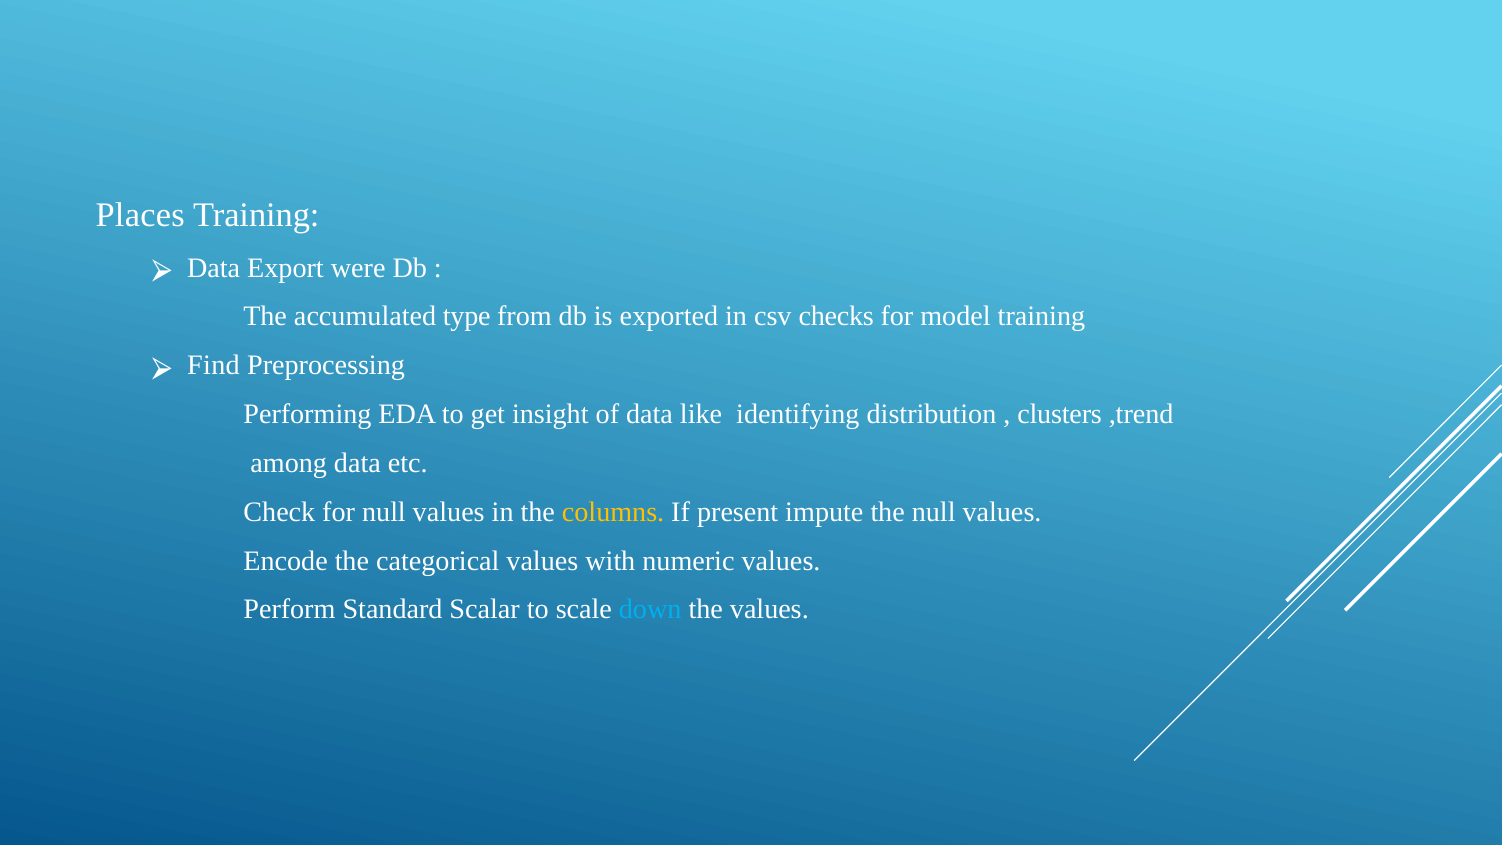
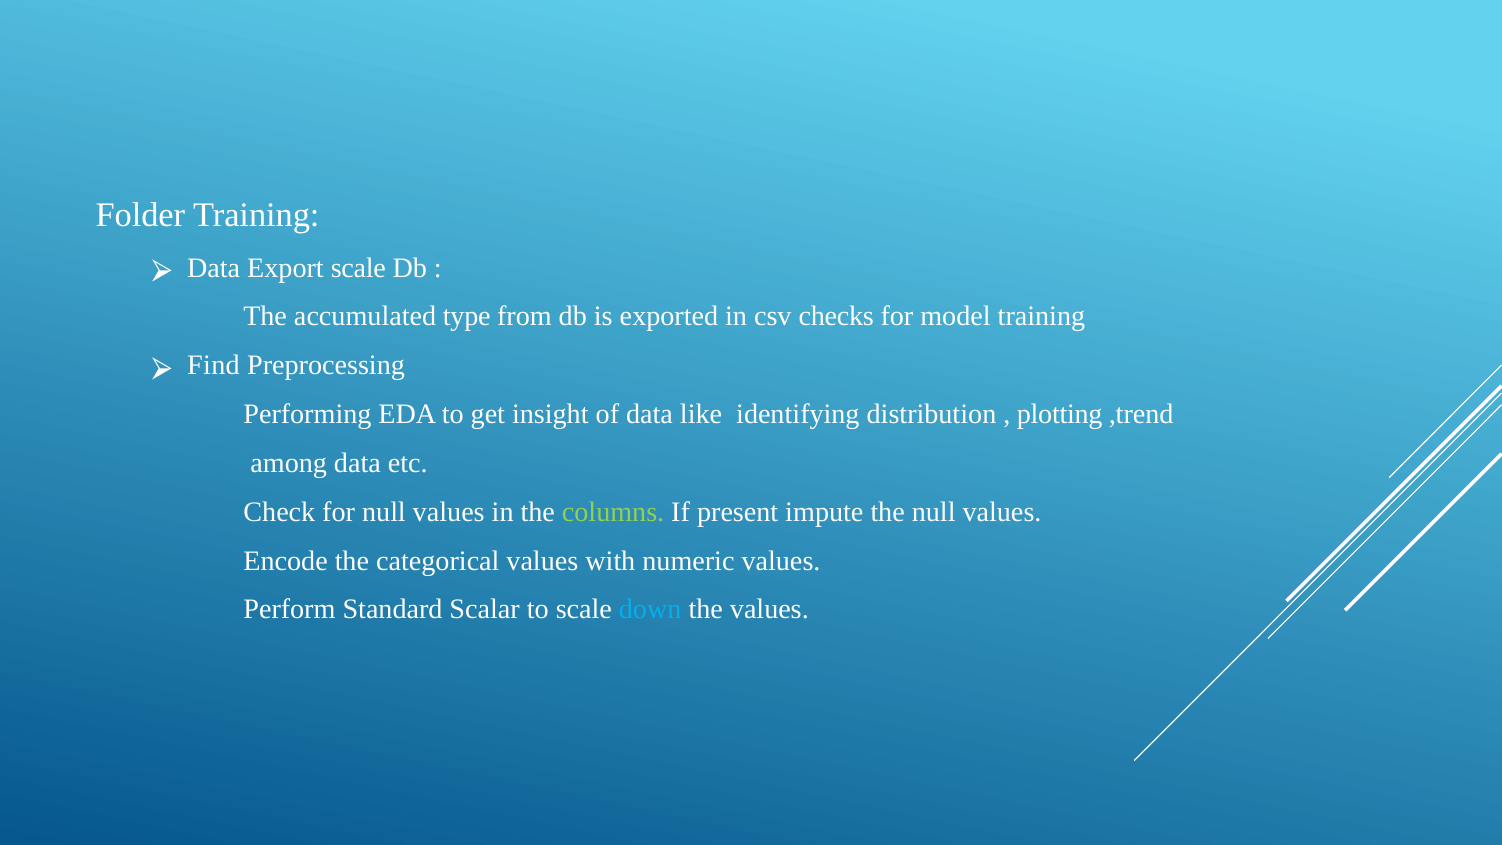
Places: Places -> Folder (140, 216)
Export were: were -> scale (358, 268)
clusters: clusters -> plotting (1060, 414)
columns colour: yellow -> light green (613, 512)
